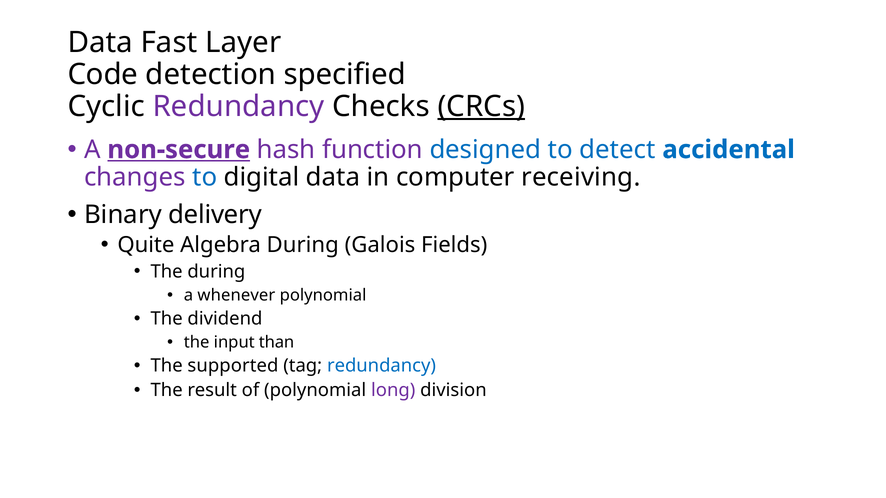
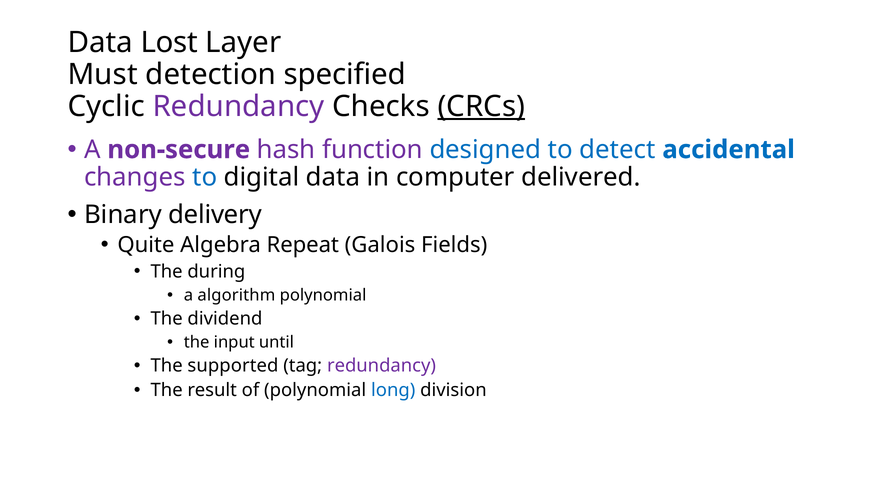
Fast: Fast -> Lost (169, 43)
Code: Code -> Must (103, 74)
non-secure underline: present -> none (179, 150)
receiving: receiving -> delivered (581, 178)
Algebra During: During -> Repeat (303, 245)
whenever: whenever -> algorithm (236, 295)
than: than -> until (276, 342)
redundancy colour: blue -> purple (381, 366)
long colour: purple -> blue (393, 391)
